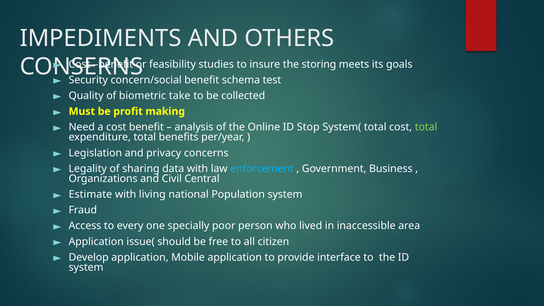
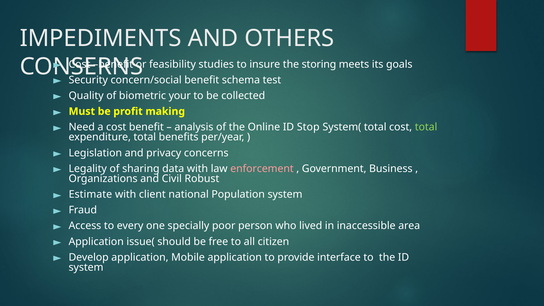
take: take -> your (180, 96)
enforcement colour: light blue -> pink (262, 169)
Central: Central -> Robust (202, 179)
living: living -> client (152, 194)
